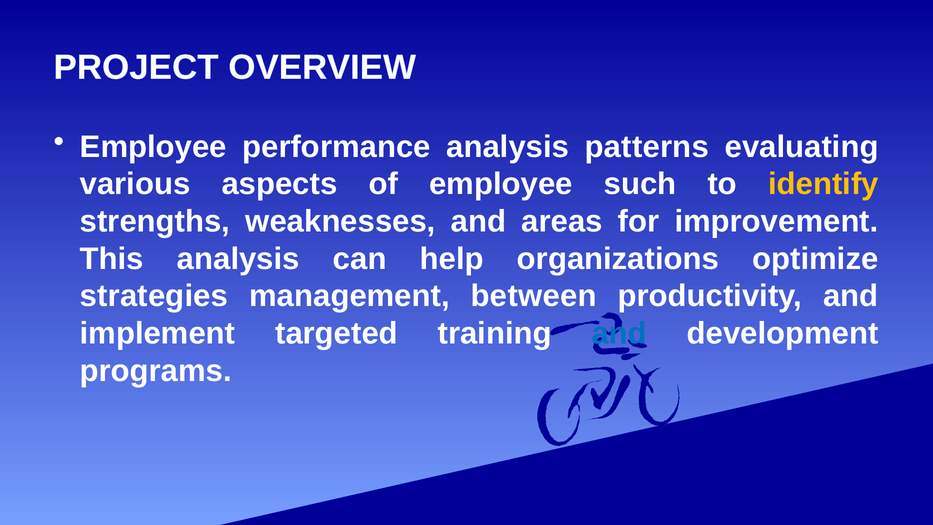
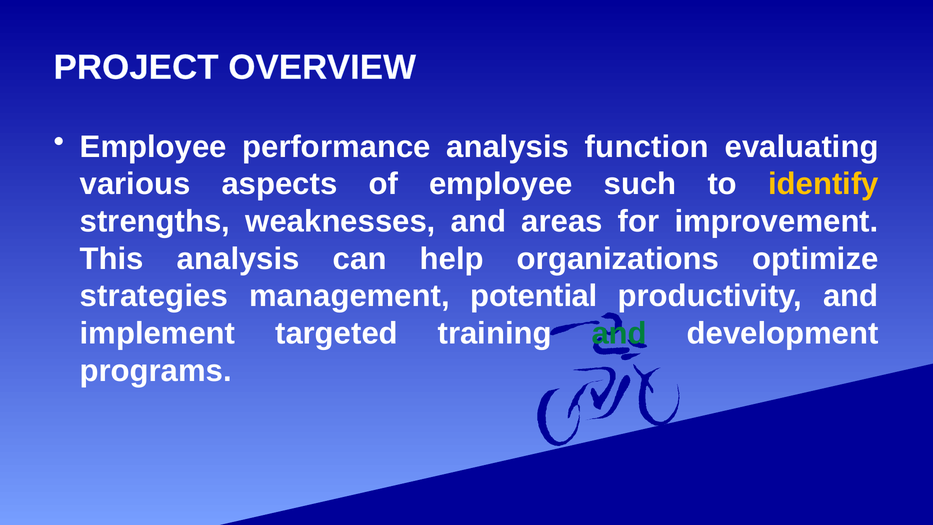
patterns: patterns -> function (647, 147)
between: between -> potential (534, 296)
and colour: blue -> green (619, 333)
